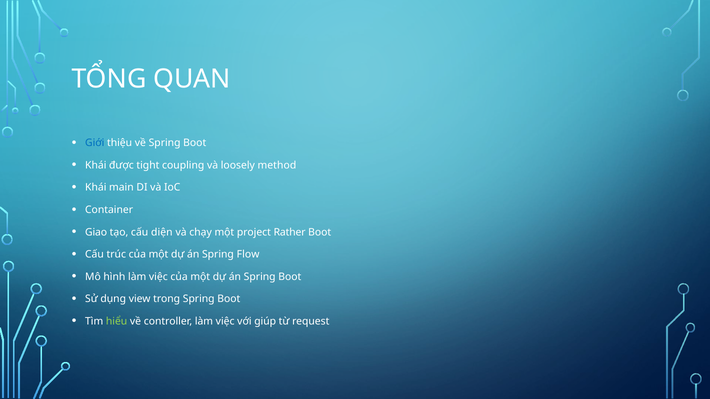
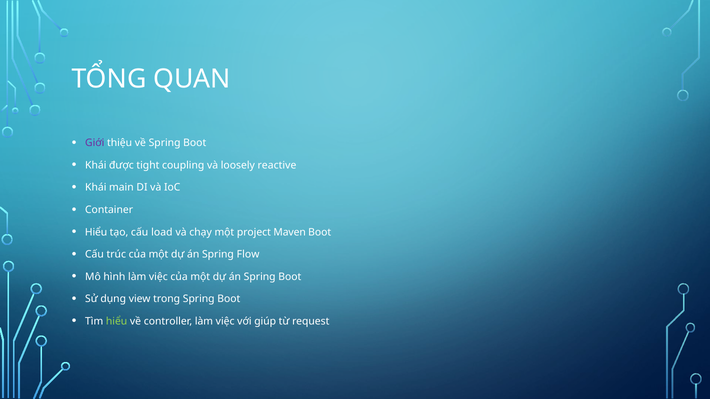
Giới colour: blue -> purple (95, 143)
method: method -> reactive (277, 165)
Giao: Giao -> Hiểu (96, 232)
diện: diện -> load (162, 232)
Rather: Rather -> Maven (290, 232)
